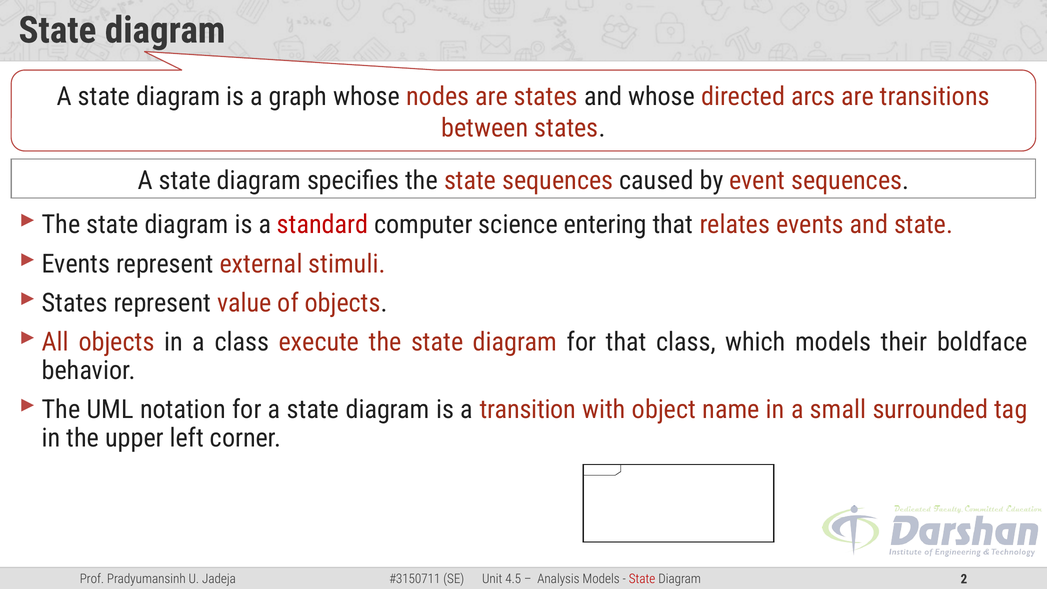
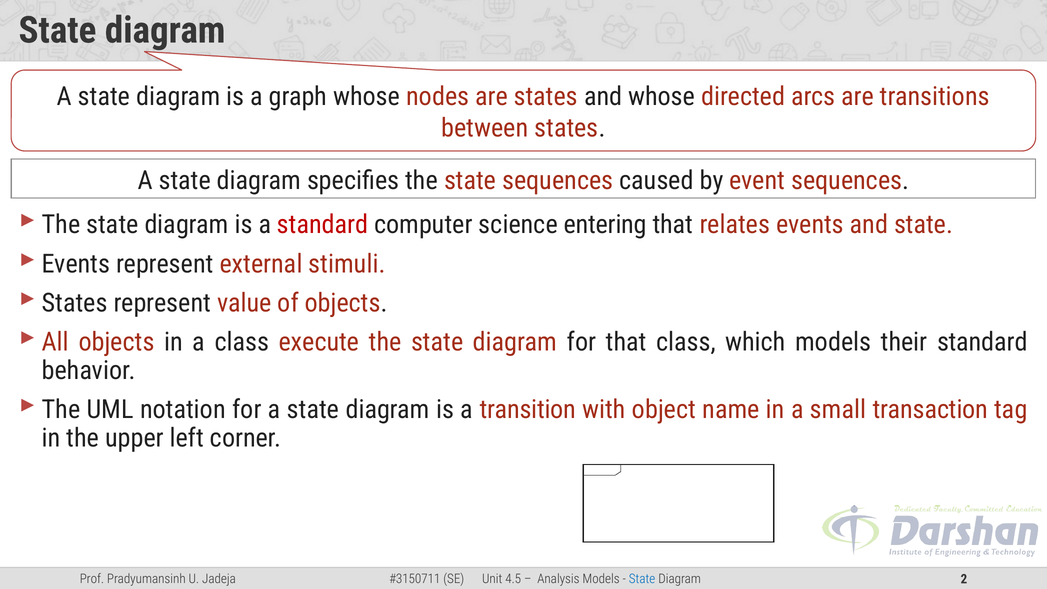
their boldface: boldface -> standard (982, 342)
surrounded: surrounded -> transaction (930, 410)
State colour: red -> blue (642, 579)
